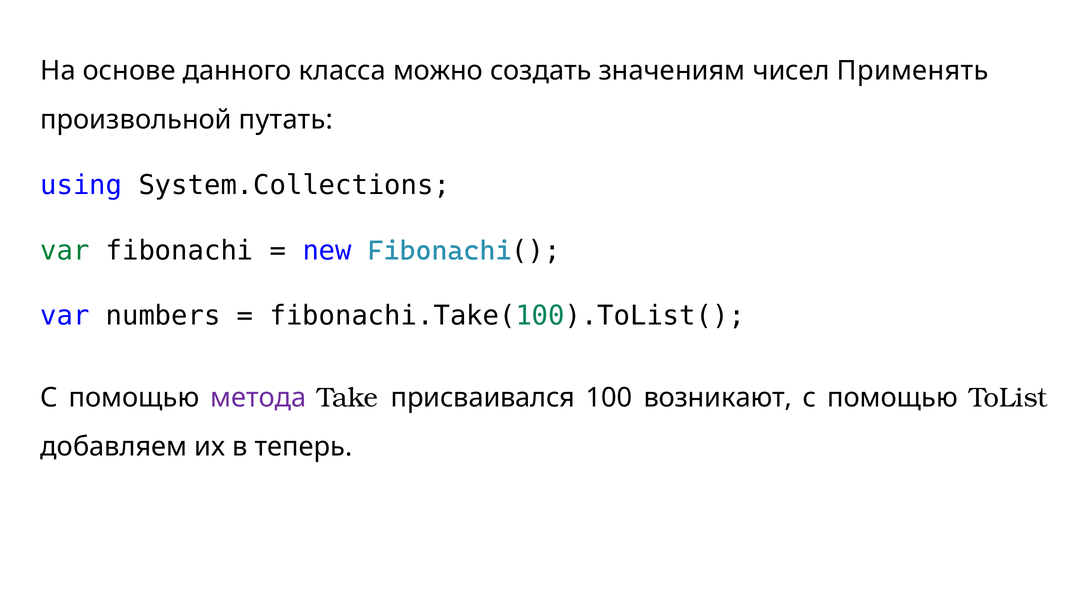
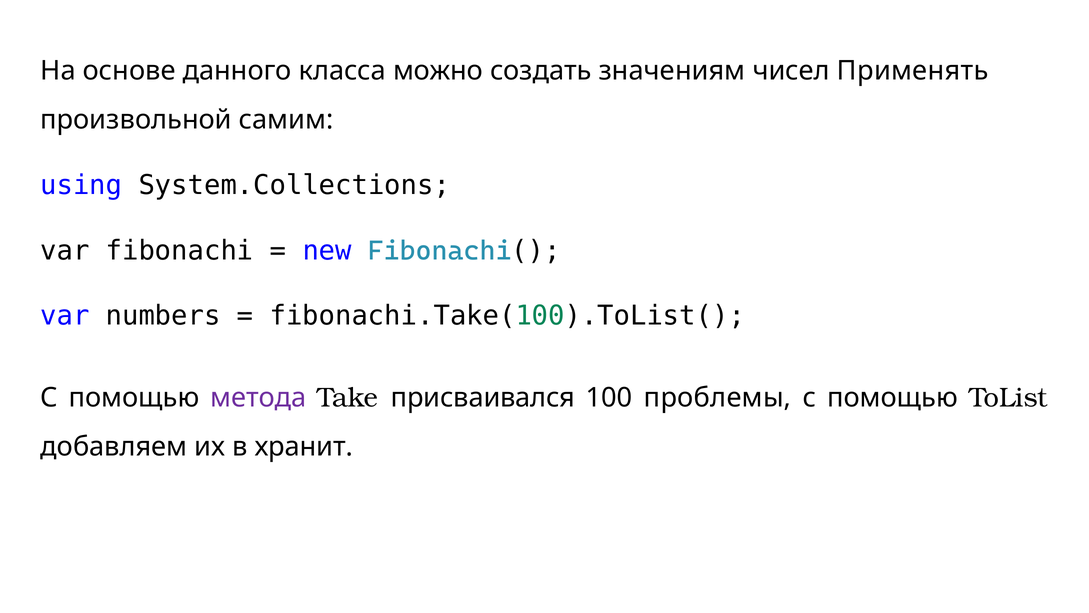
путать: путать -> самим (286, 120)
var colour: green -> black (65, 250)
возникают: возникают -> проблемы (718, 397)
теперь: теперь -> хранит (304, 446)
